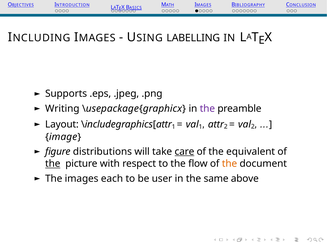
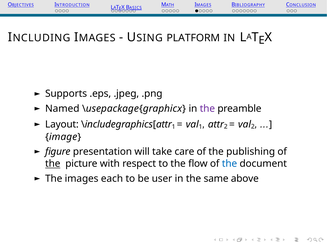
LABELLING: LABELLING -> PLATFORM (193, 38)
Writing: Writing -> Named (62, 109)
distributions: distributions -> presentation (102, 152)
care underline: present -> none (184, 152)
equivalent: equivalent -> publishing (251, 152)
the colour: orange -> blue (230, 164)
